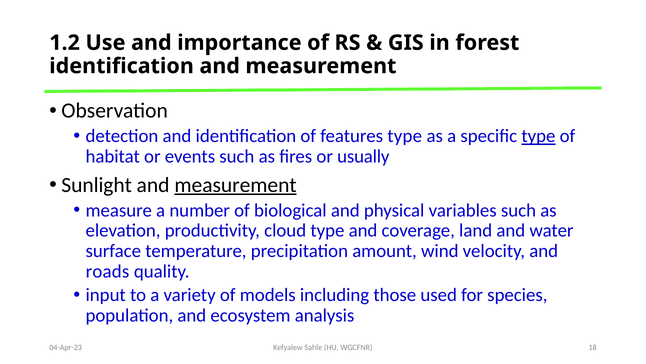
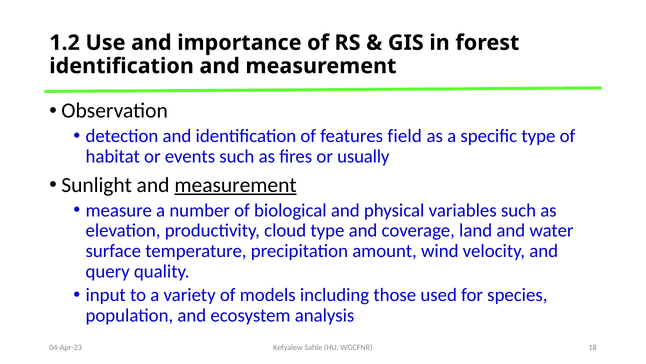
features type: type -> field (405, 136)
type underline: present -> none (538, 136)
roads: roads -> query (108, 271)
